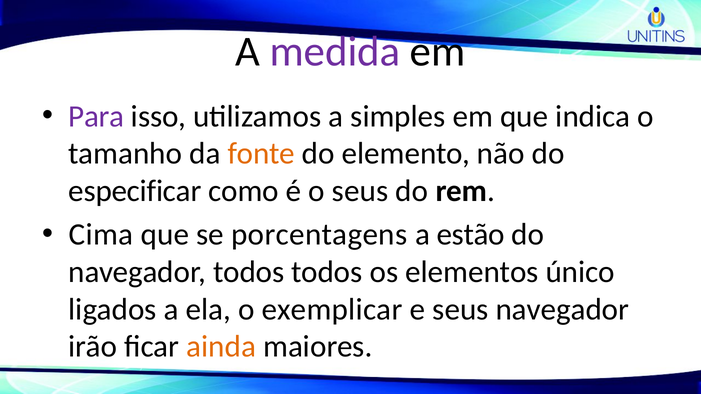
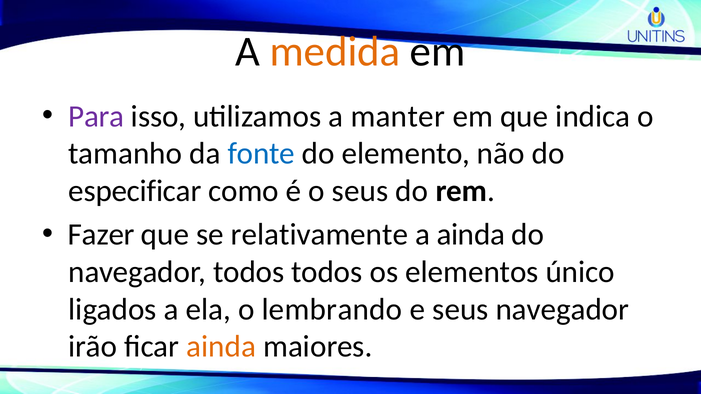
medida colour: purple -> orange (335, 52)
simples: simples -> manter (398, 116)
fonte colour: orange -> blue (261, 154)
Cima: Cima -> Fazer (101, 235)
porcentagens: porcentagens -> relativamente (319, 235)
a estão: estão -> ainda (471, 235)
exemplicar: exemplicar -> lembrando (332, 310)
